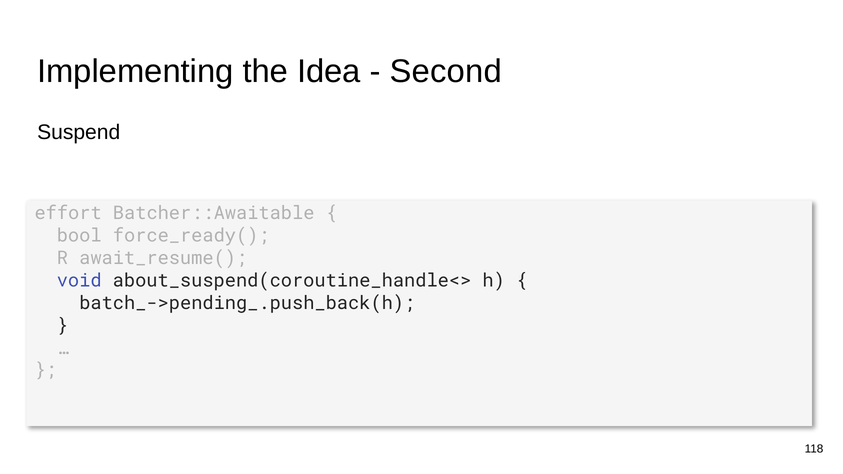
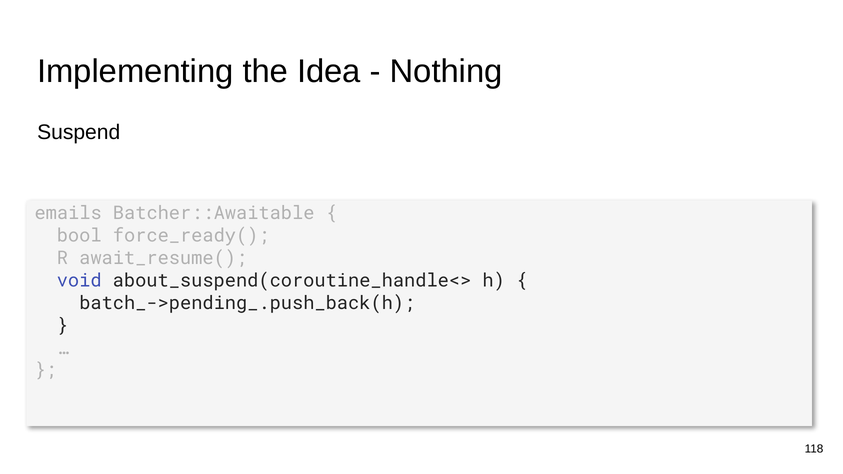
Second: Second -> Nothing (446, 71)
effort: effort -> emails (68, 213)
